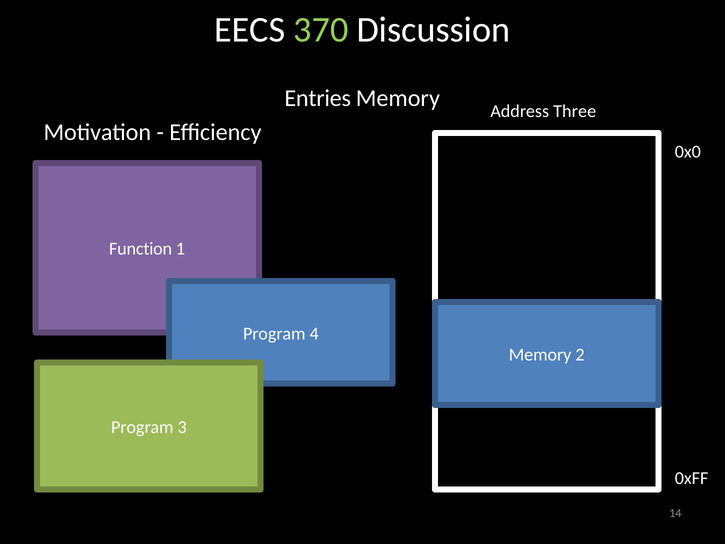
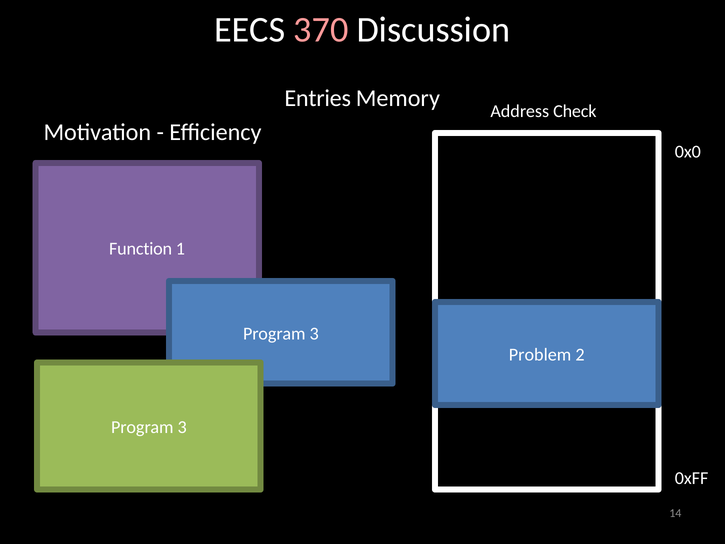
370 colour: light green -> pink (321, 30)
Three: Three -> Check (575, 111)
4: 4 -> 3 (314, 333)
Memory: Memory -> Problem (540, 355)
